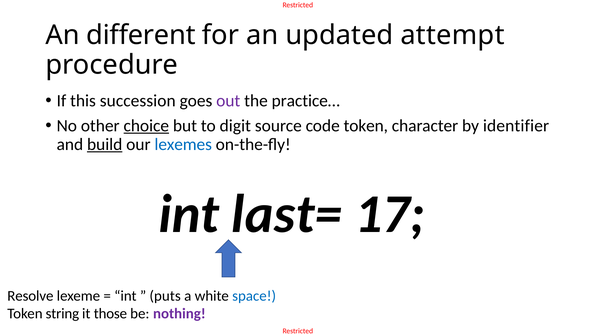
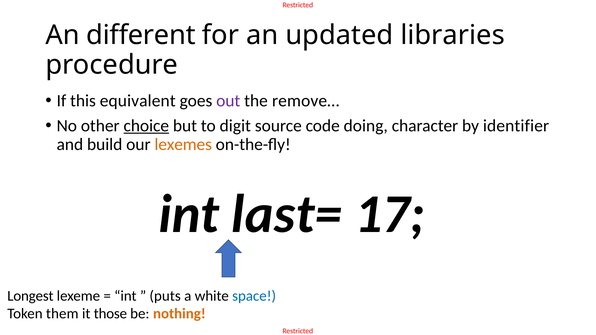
attempt: attempt -> libraries (453, 35)
succession: succession -> equivalent (138, 101)
practice…: practice… -> remove… (306, 101)
code token: token -> doing (366, 126)
build underline: present -> none (105, 145)
lexemes colour: blue -> orange (183, 145)
Resolve: Resolve -> Longest (30, 296)
string: string -> them (62, 314)
nothing colour: purple -> orange (179, 314)
